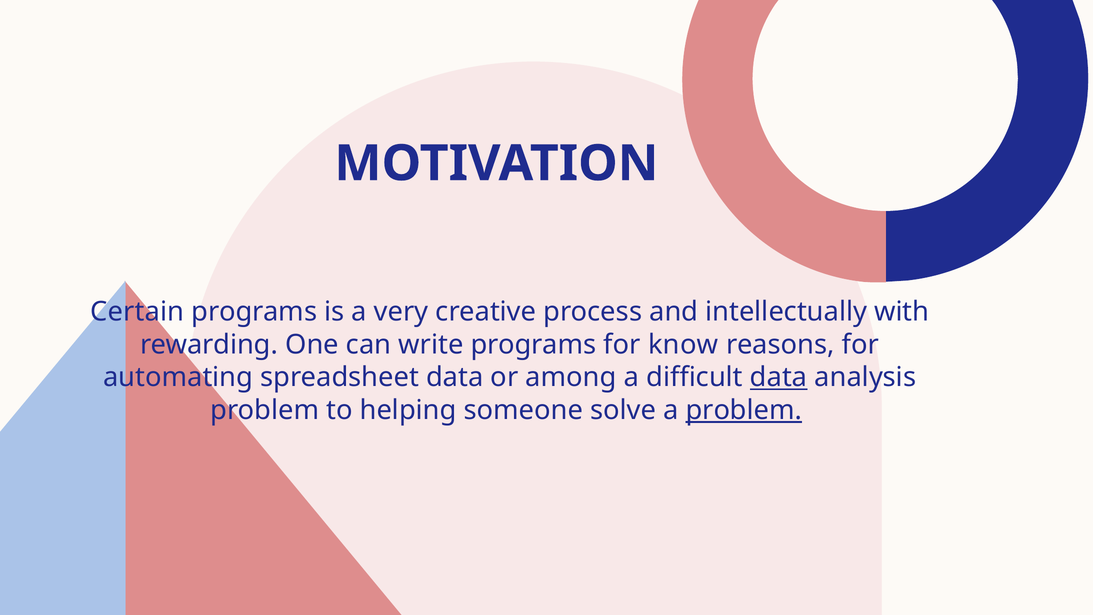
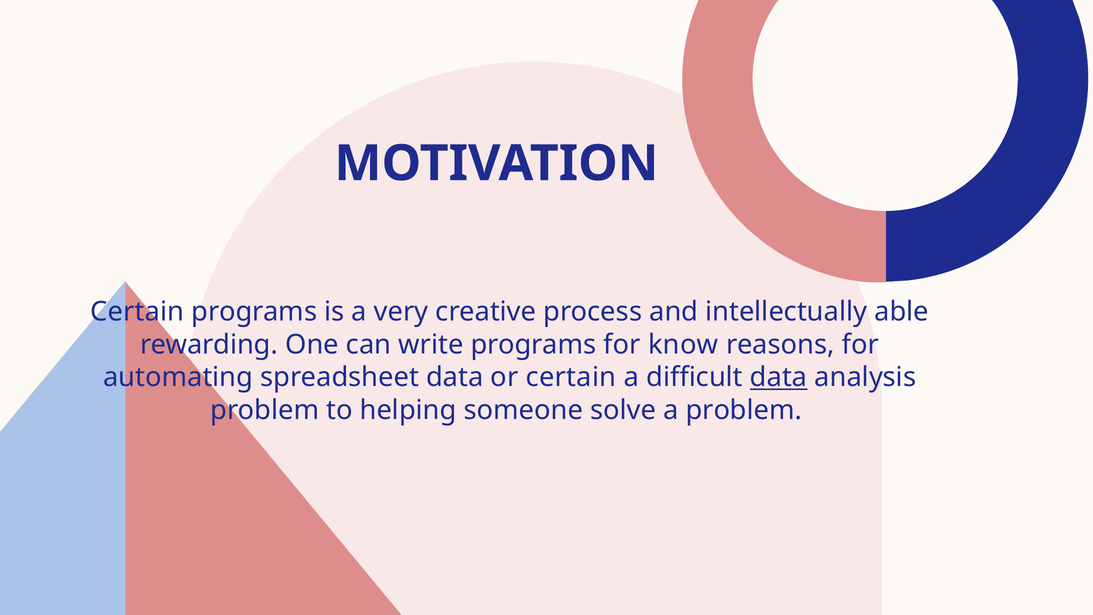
with: with -> able (902, 312)
or among: among -> certain (571, 377)
problem underline: present -> none (744, 410)
